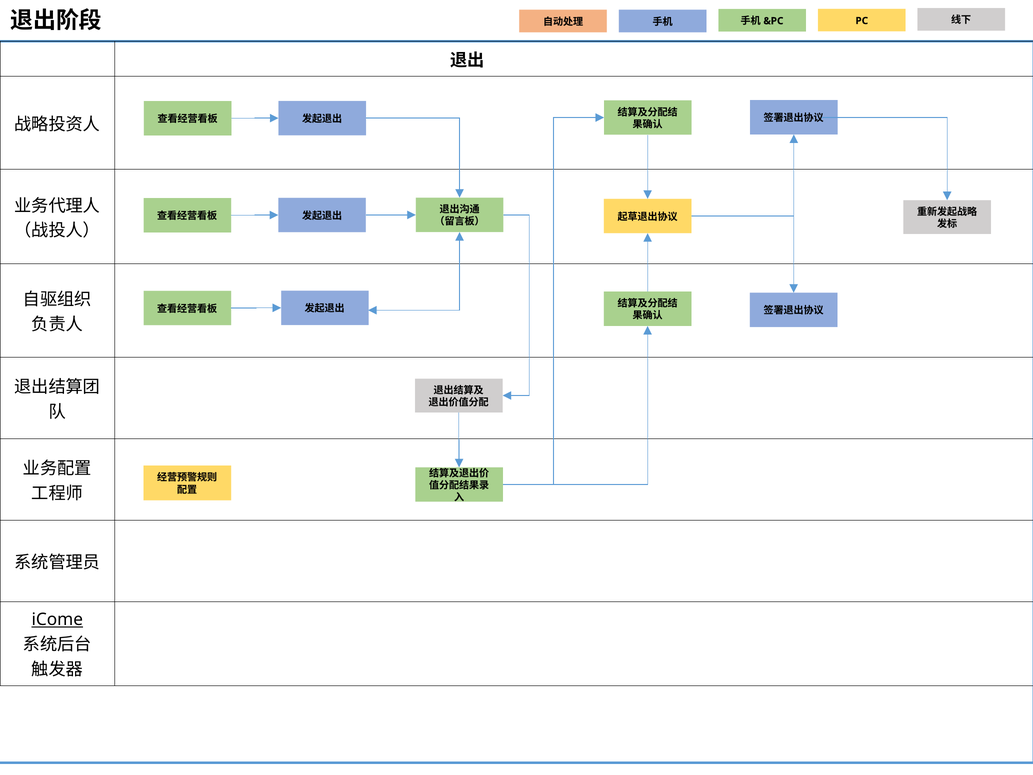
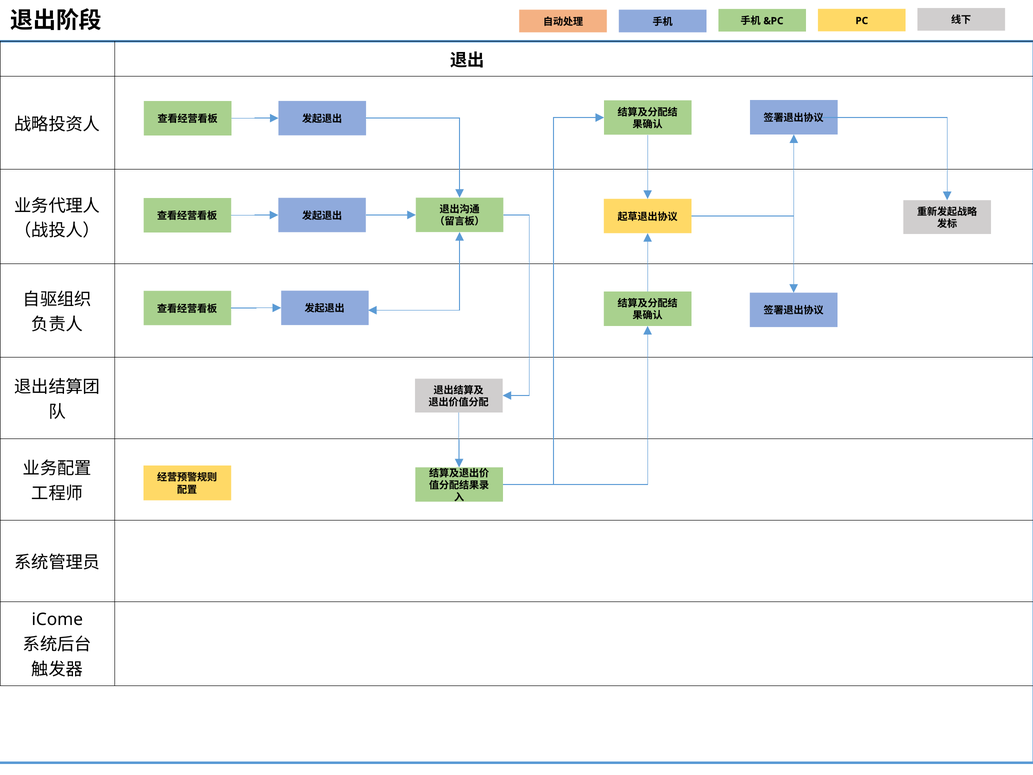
iCome underline: present -> none (57, 619)
